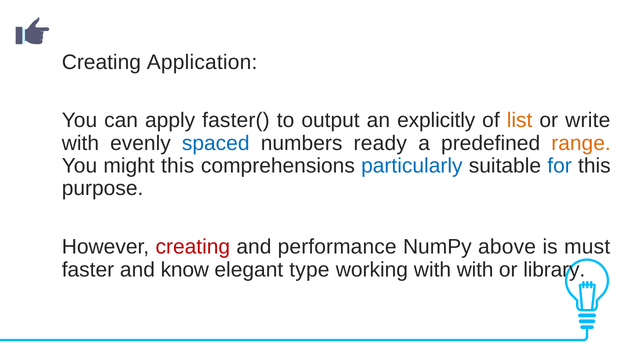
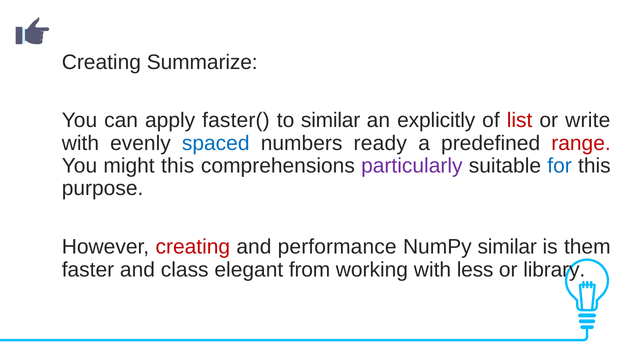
Application: Application -> Summarize (202, 62)
to output: output -> similar (331, 120)
list colour: orange -> red (520, 120)
range colour: orange -> red (581, 143)
particularly colour: blue -> purple (412, 166)
NumPy above: above -> similar (507, 247)
must: must -> them (587, 247)
know: know -> class (185, 270)
type: type -> from (310, 270)
with with: with -> less (475, 270)
